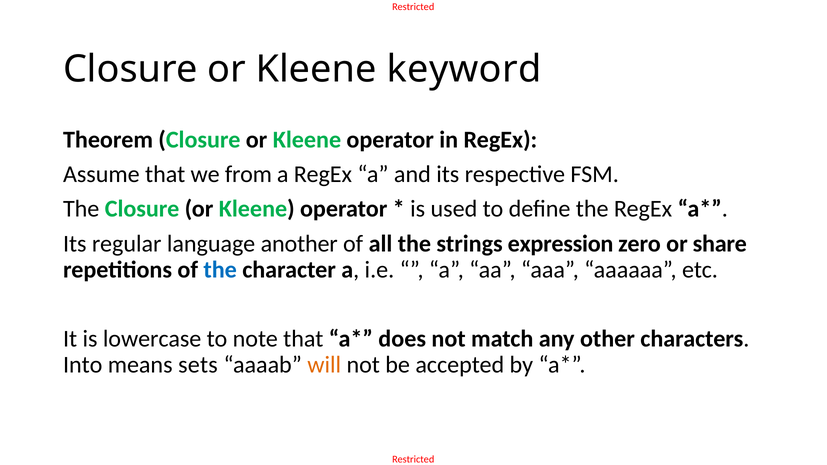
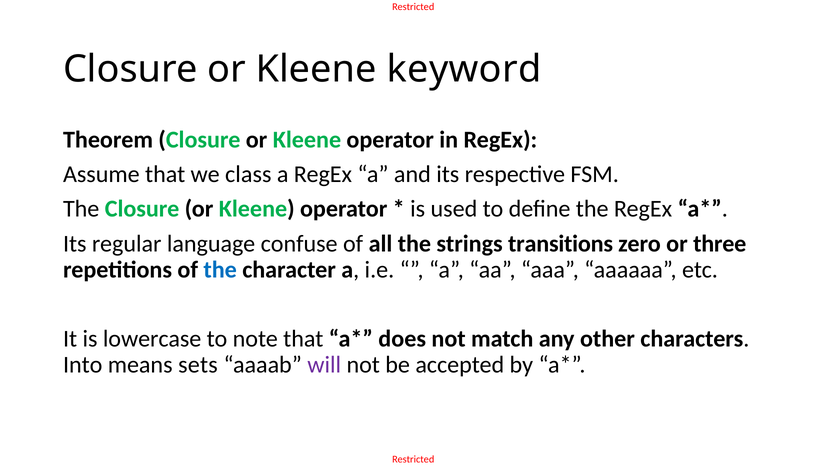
from: from -> class (248, 174)
another: another -> confuse (299, 244)
expression: expression -> transitions (561, 244)
share: share -> three (720, 244)
will colour: orange -> purple (324, 365)
